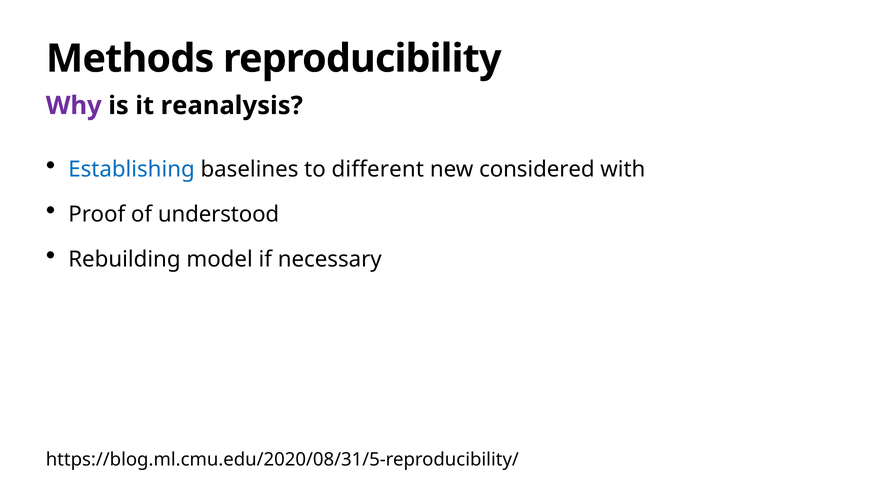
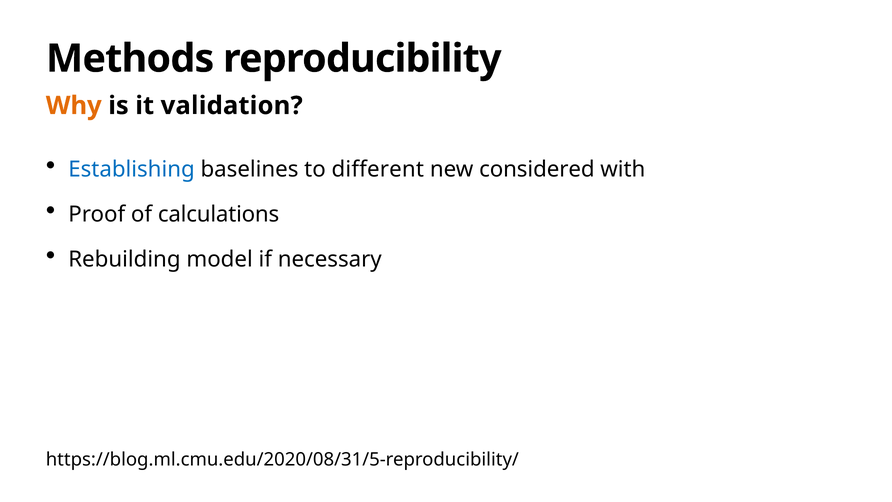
Why colour: purple -> orange (74, 106)
reanalysis: reanalysis -> validation (232, 106)
understood: understood -> calculations (219, 214)
